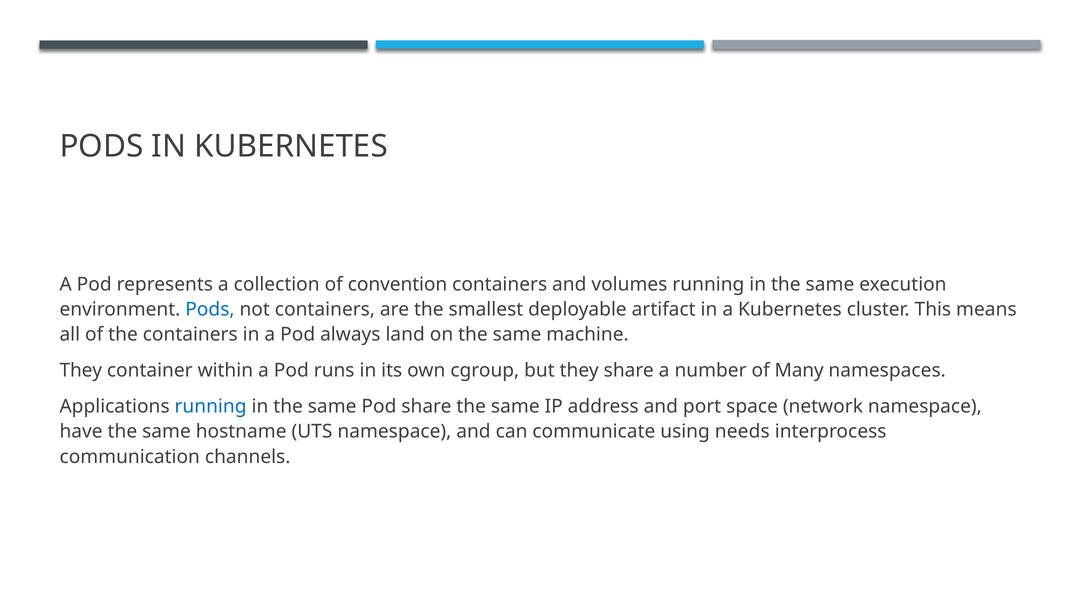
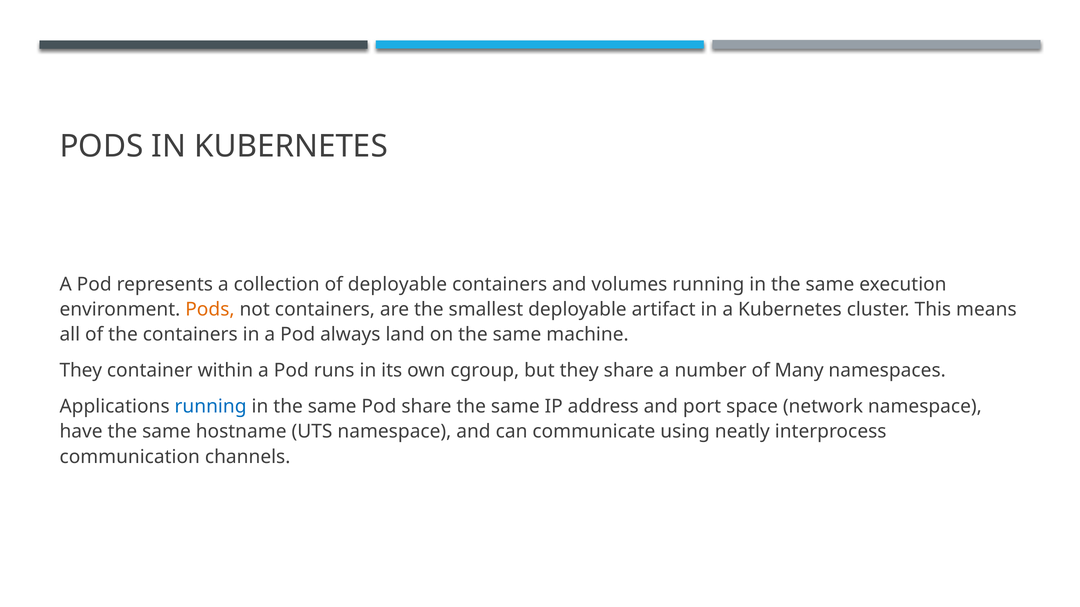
of convention: convention -> deployable (397, 284)
Pods colour: blue -> orange (210, 310)
needs: needs -> neatly (742, 432)
